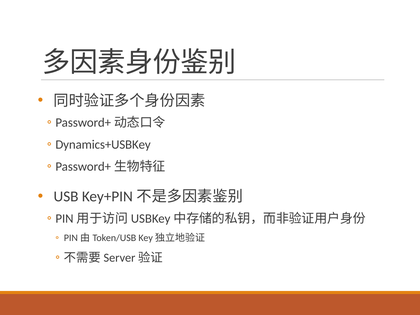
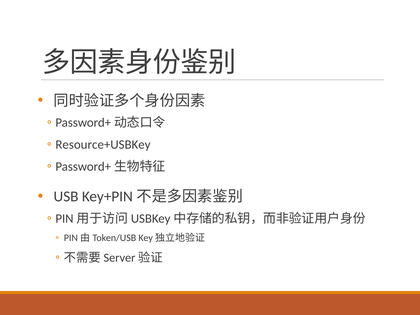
Dynamics+USBKey: Dynamics+USBKey -> Resource+USBKey (103, 145)
